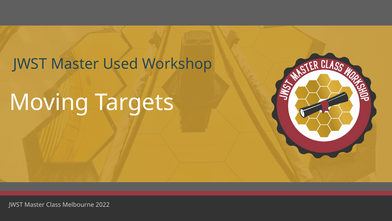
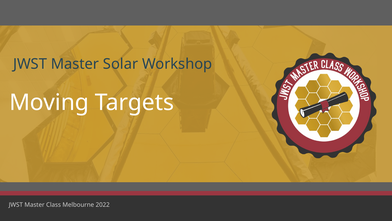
Used: Used -> Solar (121, 64)
